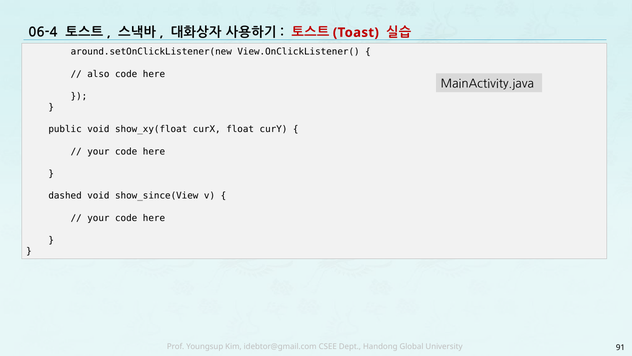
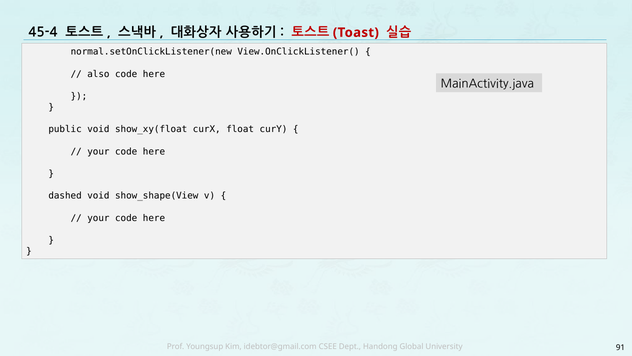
06-4: 06-4 -> 45-4 (43, 32)
around.setOnClickListener(new: around.setOnClickListener(new -> normal.setOnClickListener(new (151, 52)
show_since(View: show_since(View -> show_shape(View (157, 196)
